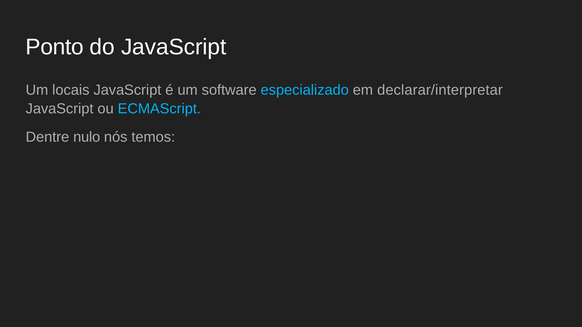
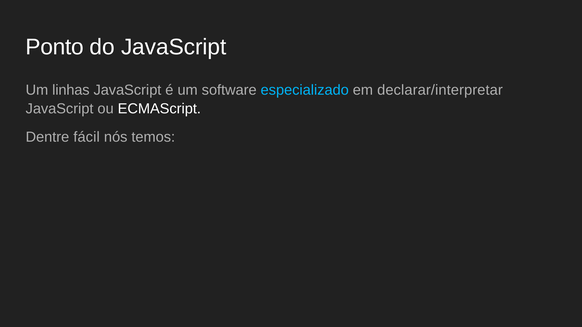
locais: locais -> linhas (71, 90)
ECMAScript colour: light blue -> white (159, 109)
nulo: nulo -> fácil (87, 137)
